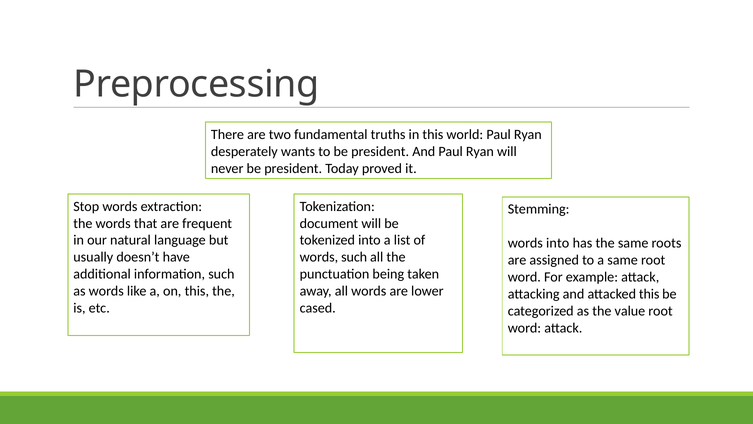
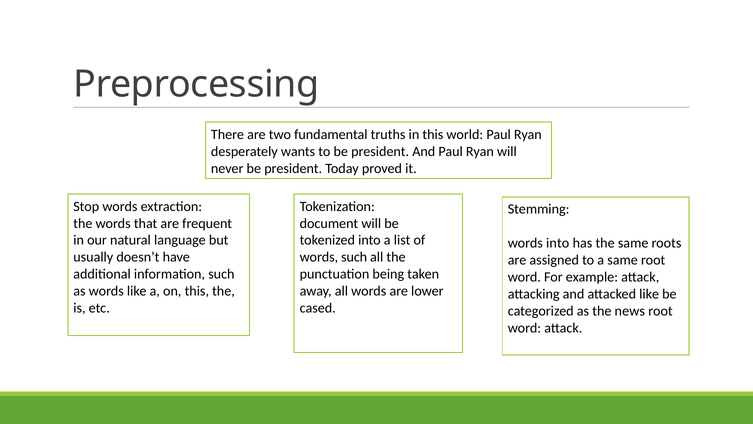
attacked this: this -> like (649, 294)
value: value -> news (630, 311)
